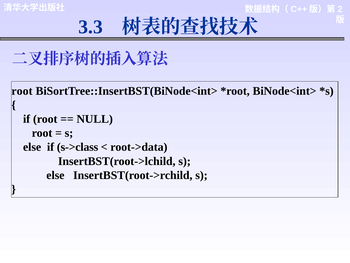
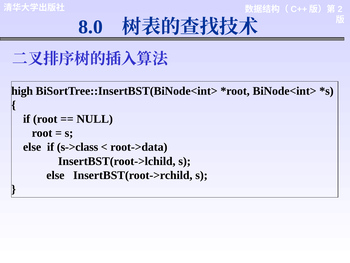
3.3: 3.3 -> 8.0 (91, 27)
root: root -> high (22, 91)
